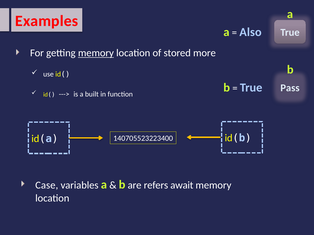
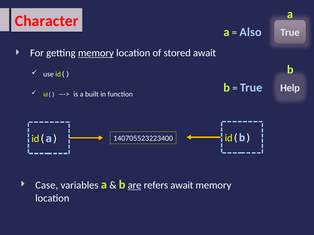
Examples: Examples -> Character (47, 21)
stored more: more -> await (205, 53)
Pass: Pass -> Help (290, 88)
are underline: none -> present (135, 186)
